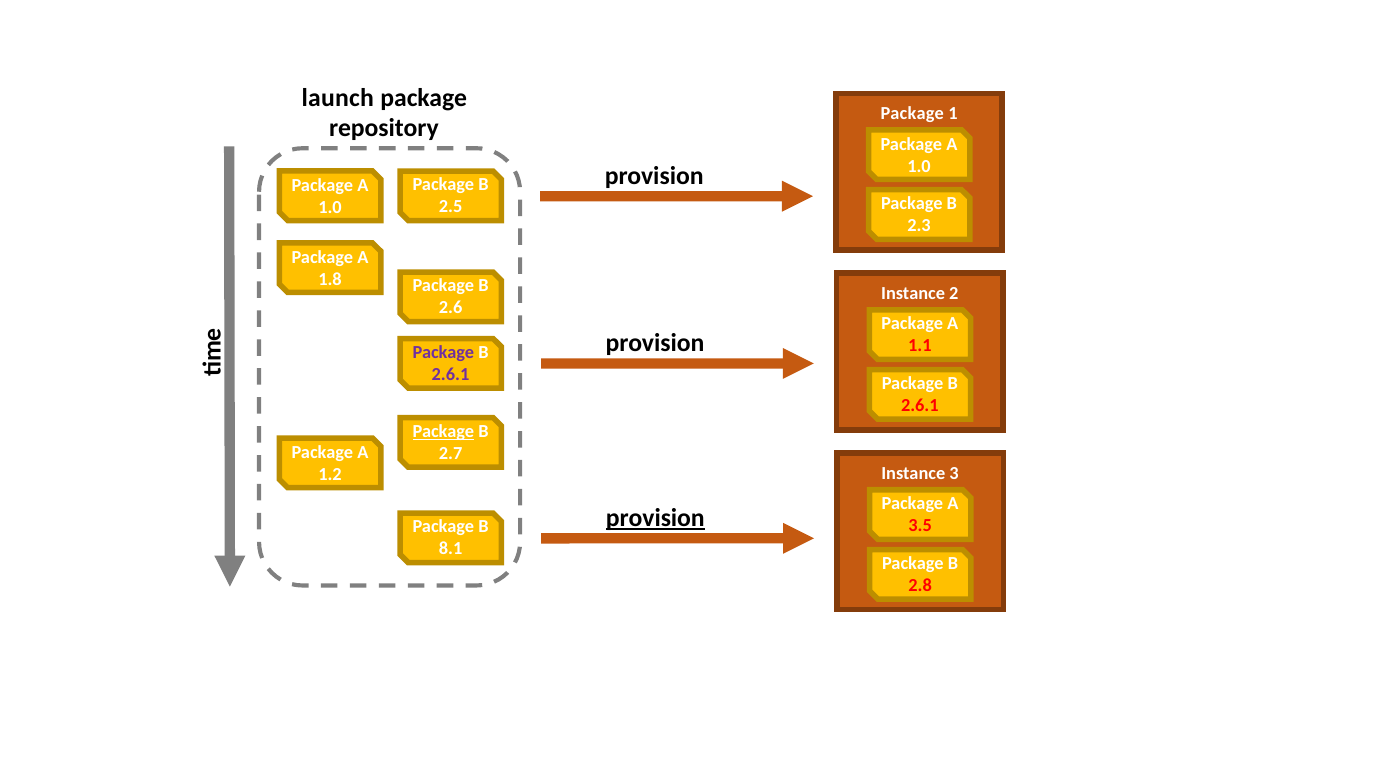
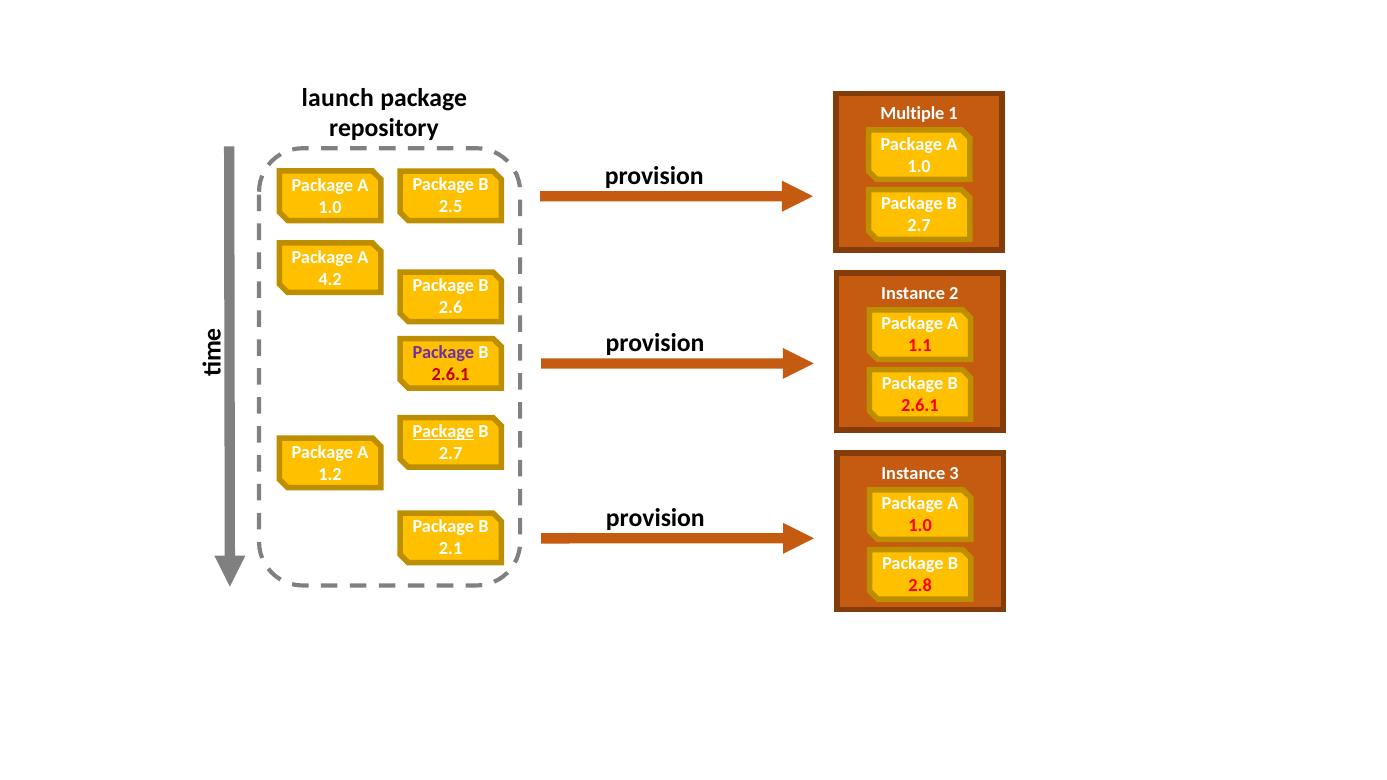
Package: Package -> Multiple (912, 113)
2.3: 2.3 -> 2.7 (919, 225)
1.8: 1.8 -> 4.2 (330, 279)
2.6.1 colour: purple -> red (451, 374)
provision underline: present -> none (655, 518)
3.5: 3.5 -> 1.0 (920, 526)
8.1: 8.1 -> 2.1 (451, 549)
